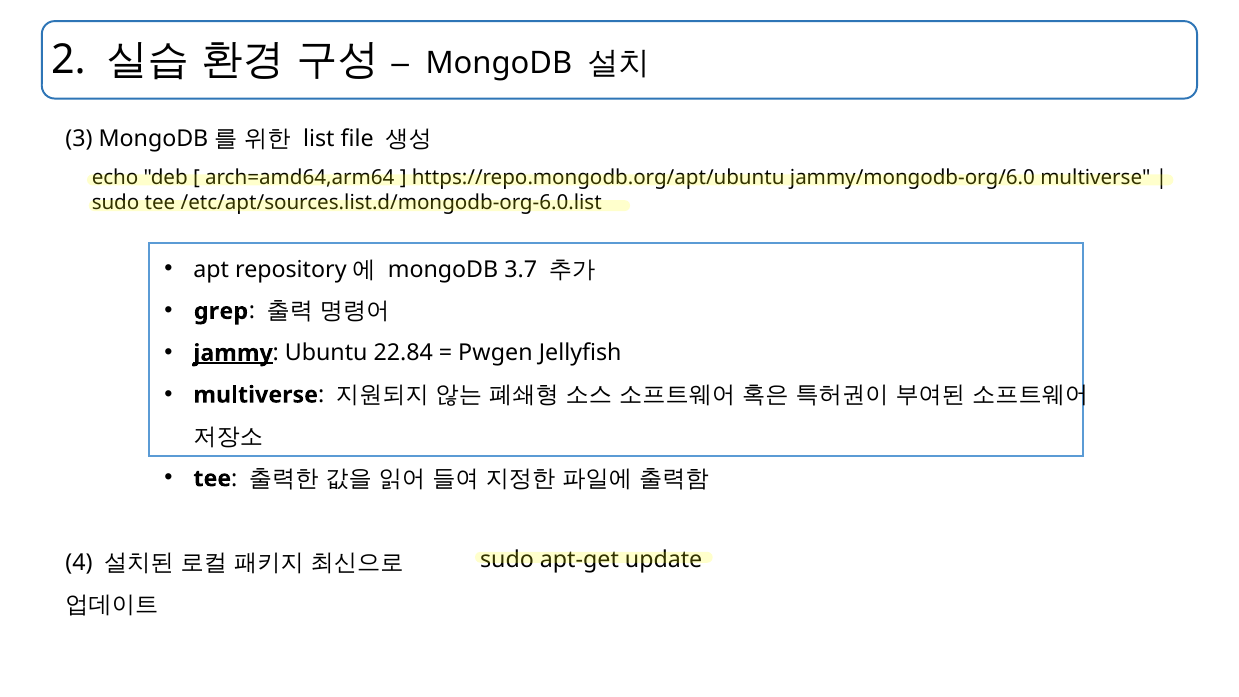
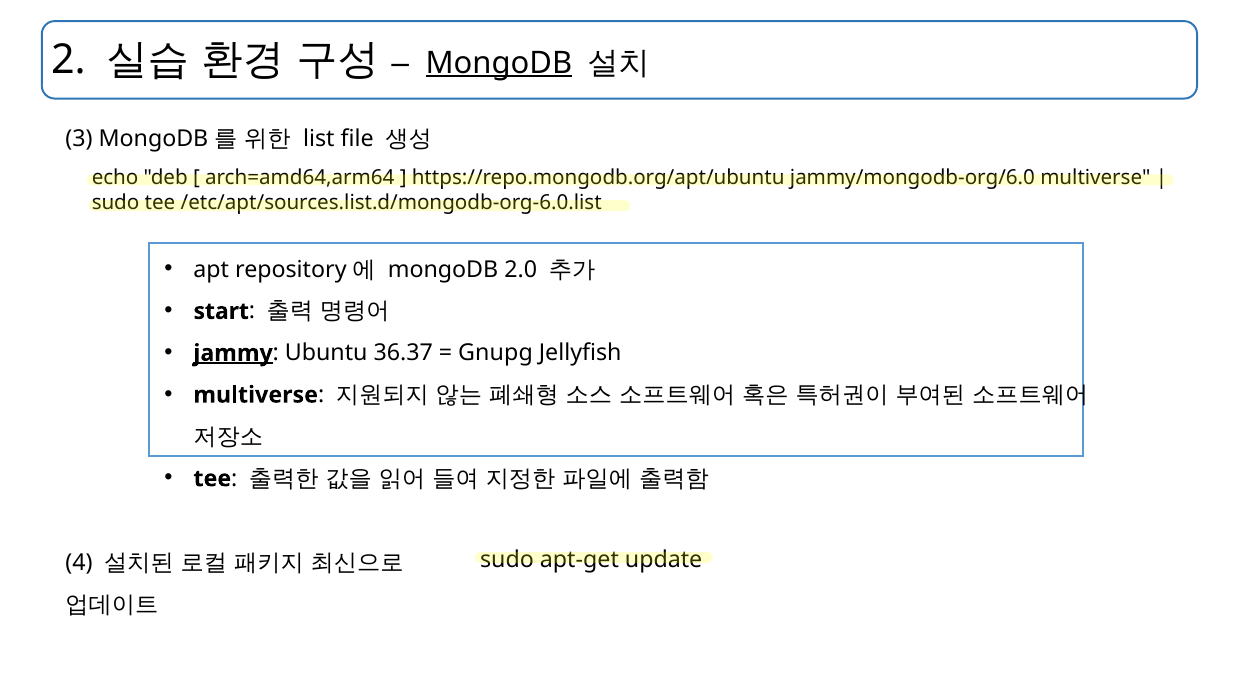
MongoDB underline: none -> present (499, 63)
3.7: 3.7 -> 2.0 (521, 269)
grep: grep -> start (221, 311)
22.84: 22.84 -> 36.37 (403, 353)
Pwgen: Pwgen -> Gnupg (496, 353)
